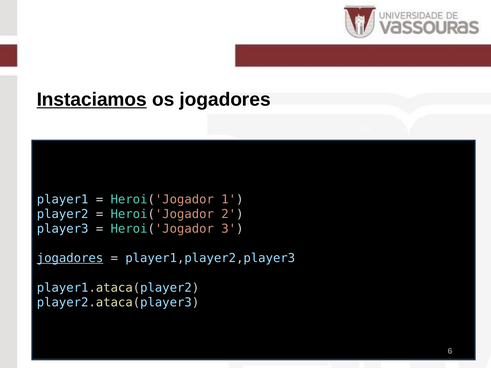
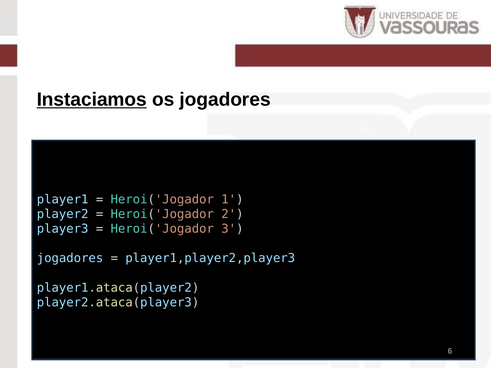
jogadores underline: present -> none (70, 258)
